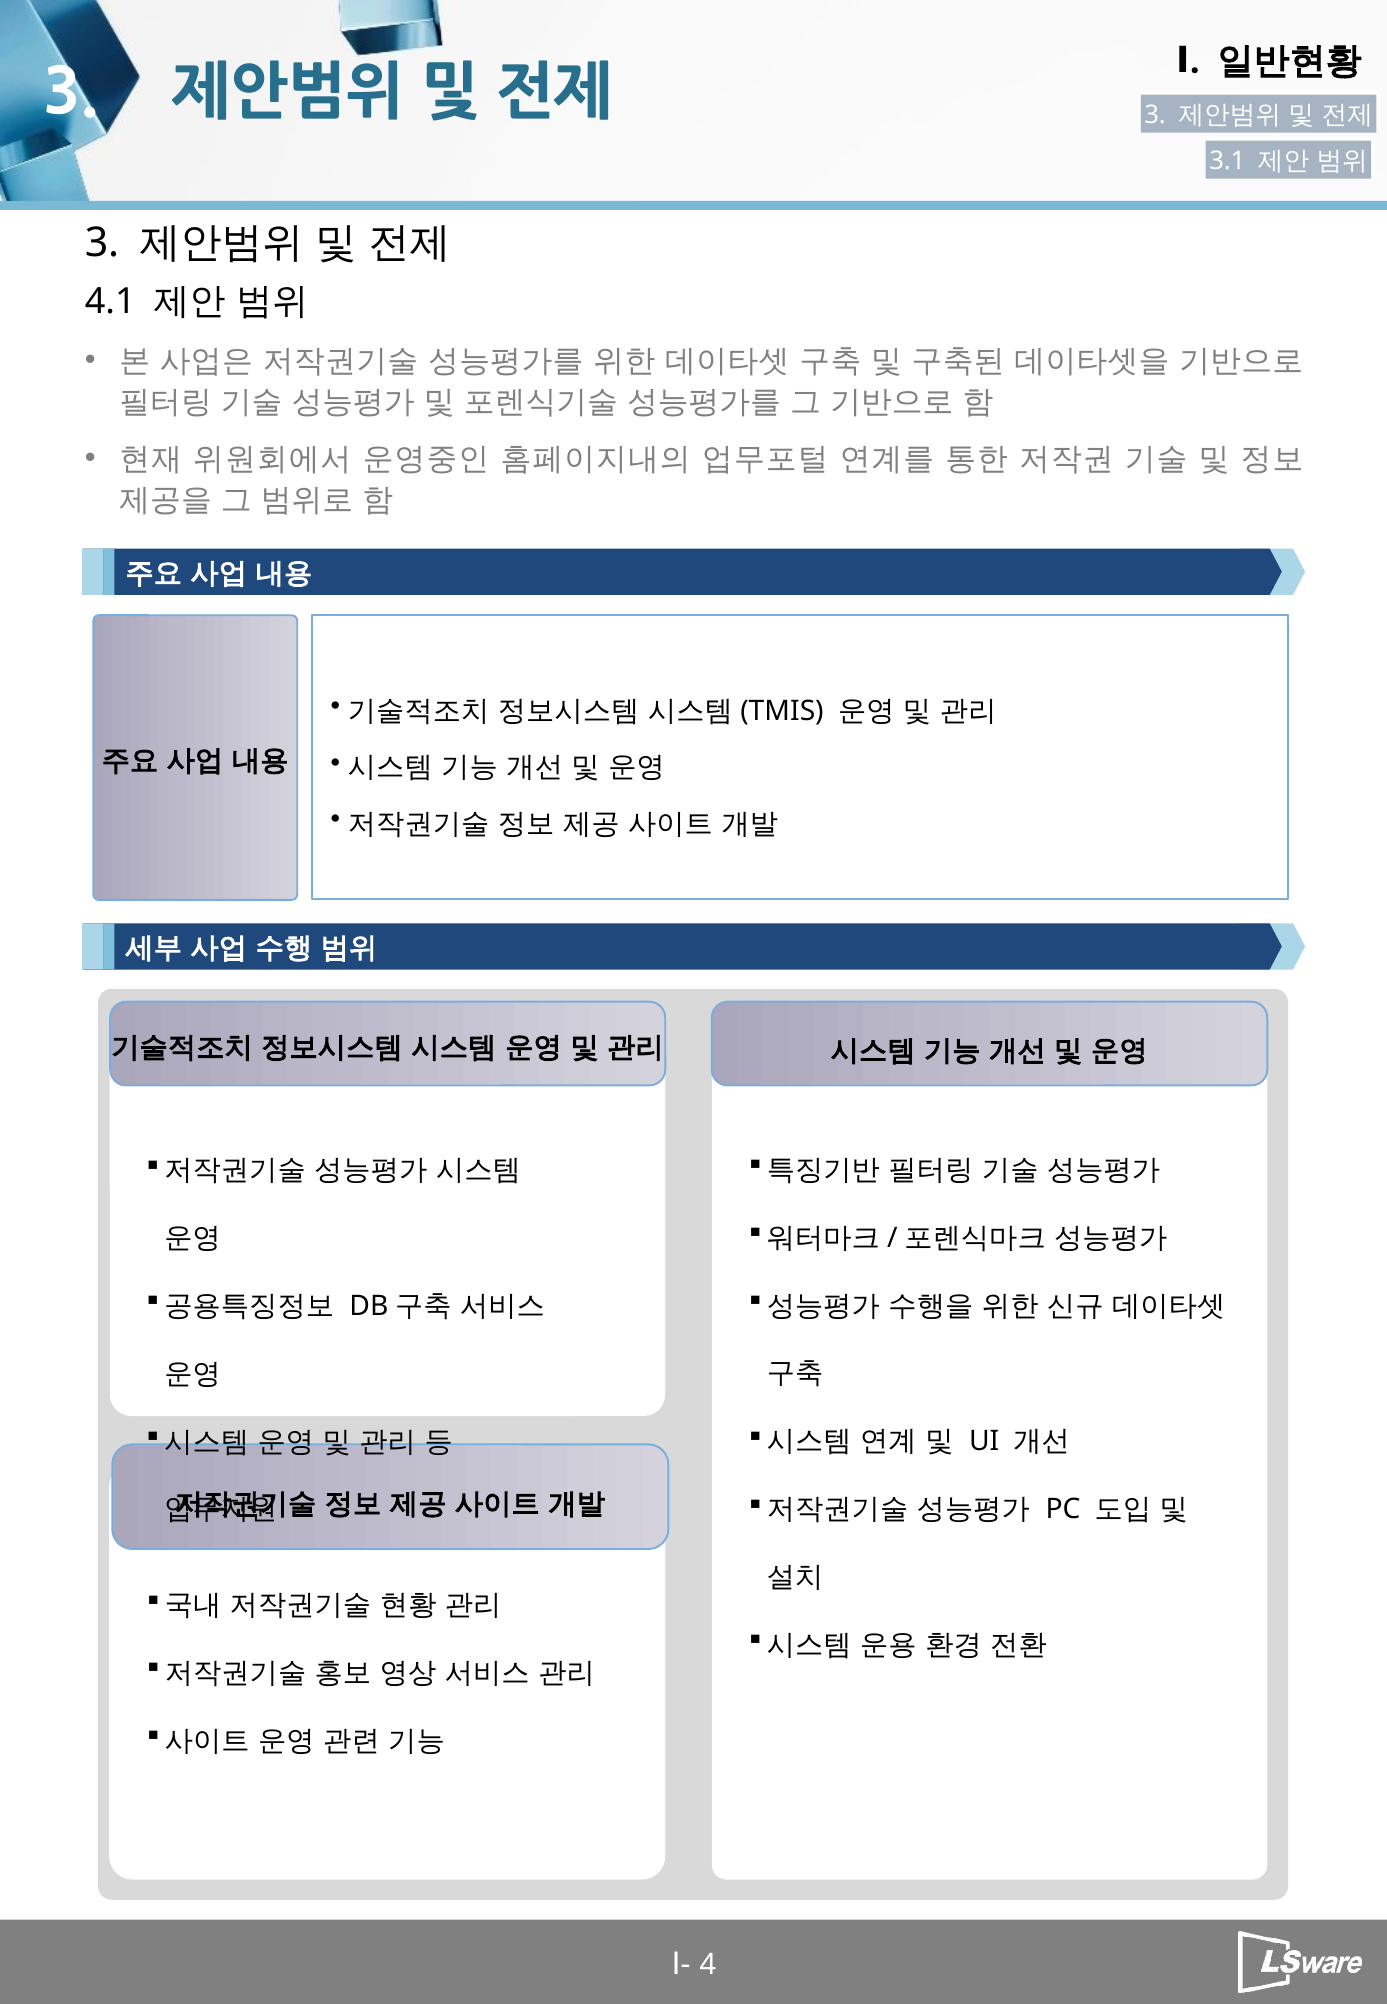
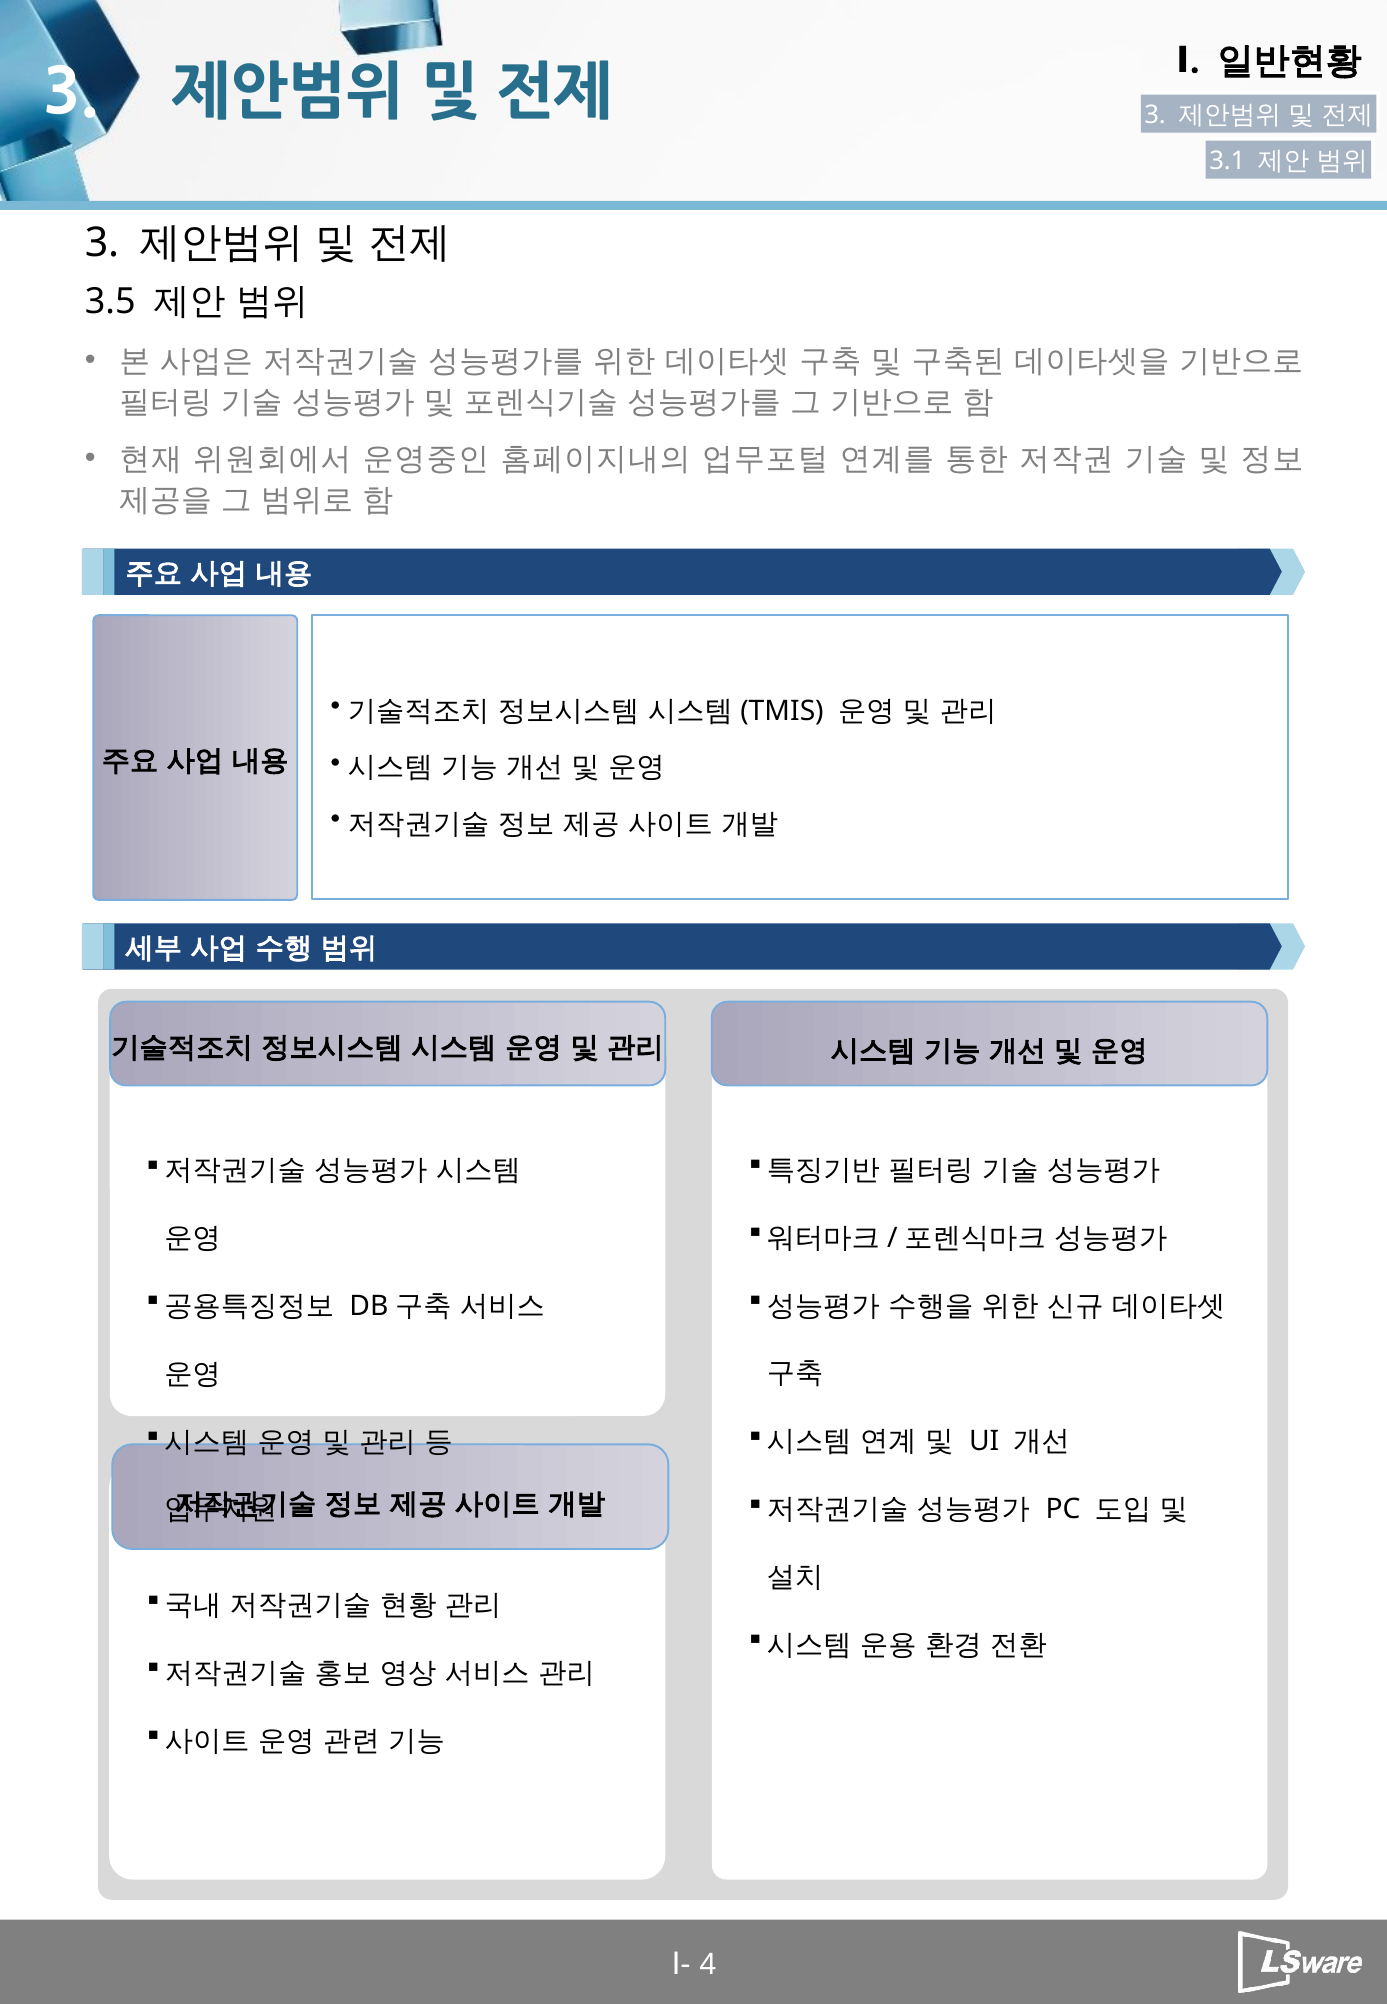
4.1: 4.1 -> 3.5 (110, 302)
